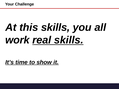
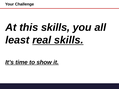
work: work -> least (17, 40)
